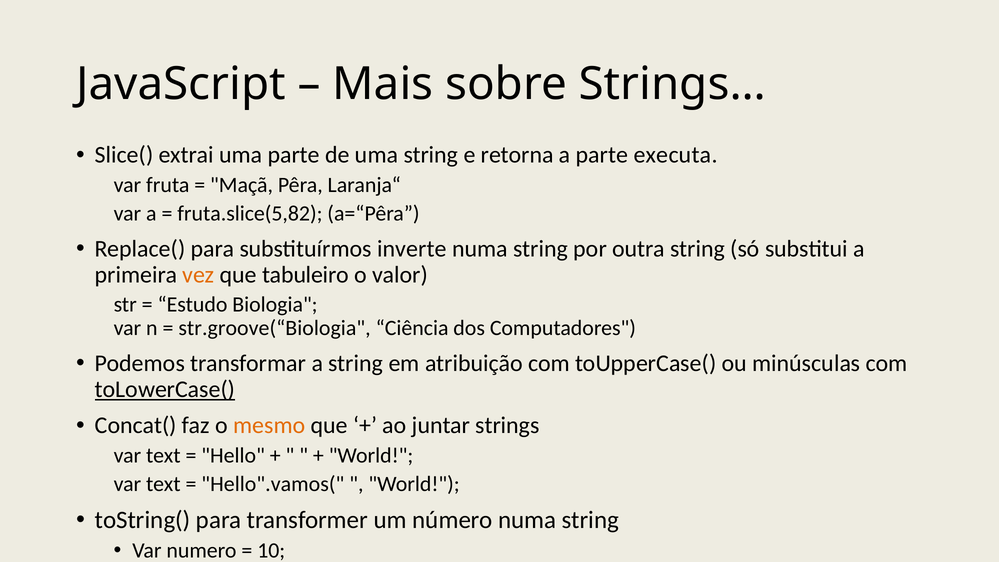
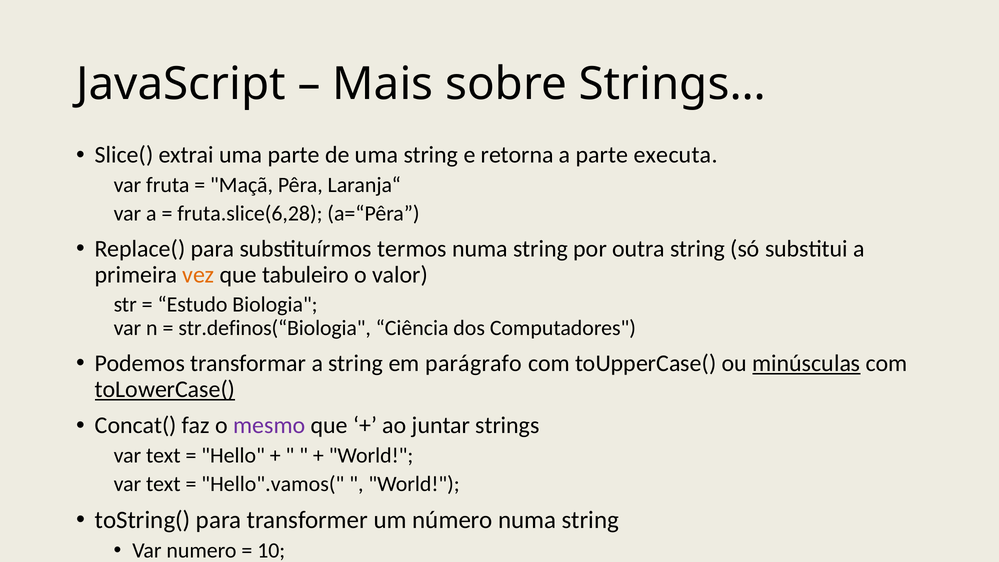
fruta.slice(5,82: fruta.slice(5,82 -> fruta.slice(6,28 (250, 214)
inverte: inverte -> termos (412, 249)
str.groove(“Biologia: str.groove(“Biologia -> str.definos(“Biologia (275, 328)
atribuição: atribuição -> parágrafo (474, 363)
minúsculas underline: none -> present (806, 363)
mesmo colour: orange -> purple (269, 425)
